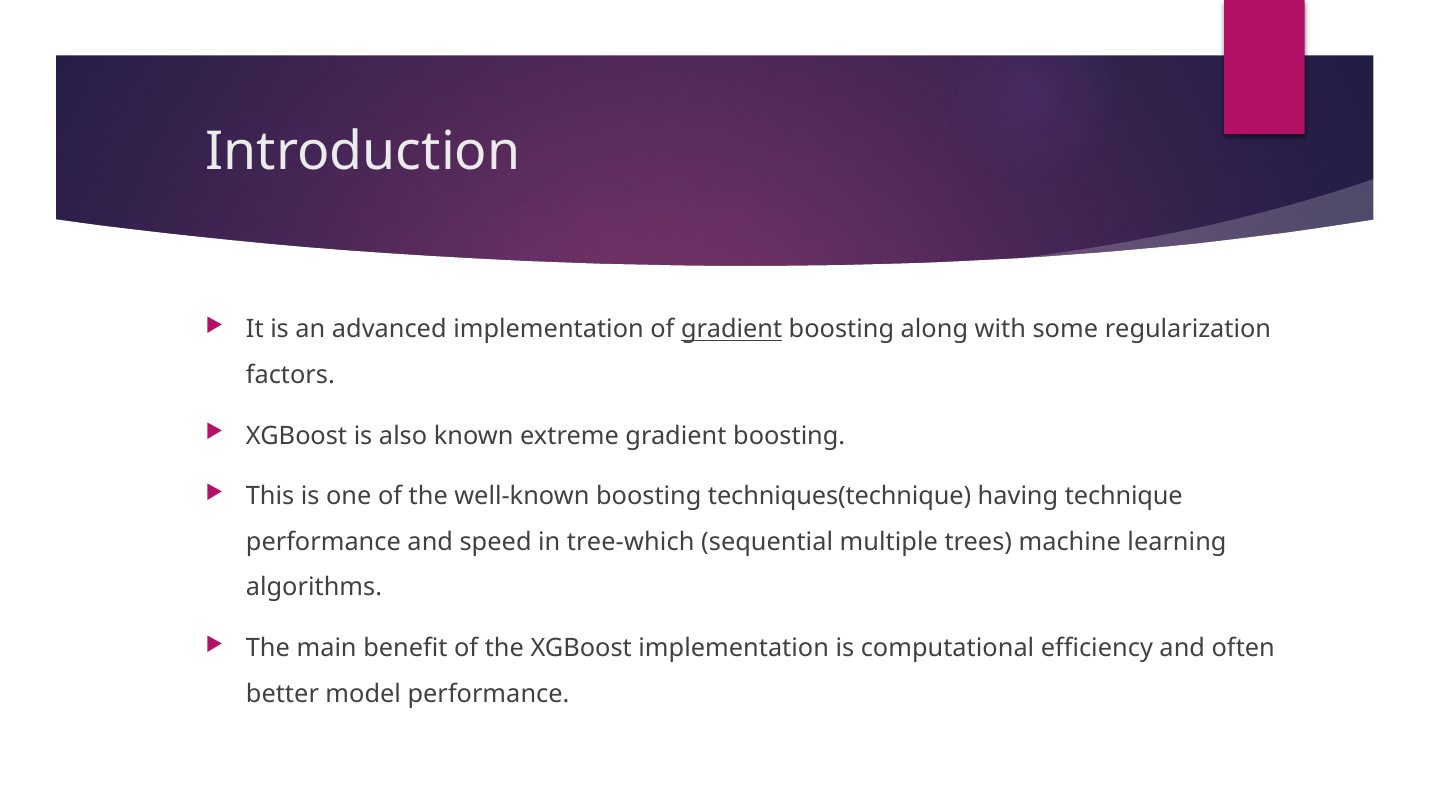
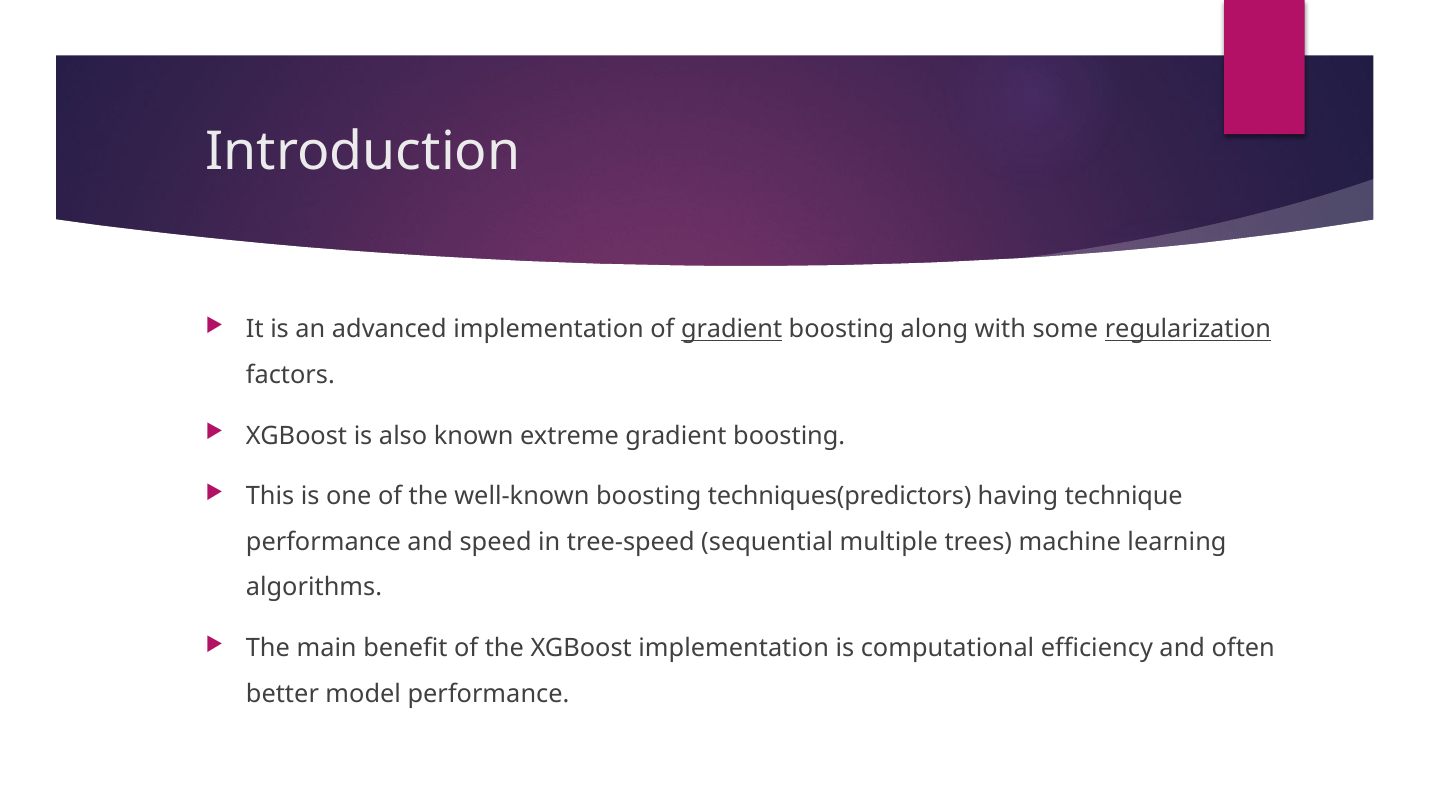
regularization underline: none -> present (1188, 329)
techniques(technique: techniques(technique -> techniques(predictors (840, 496)
tree-which: tree-which -> tree-speed (631, 542)
